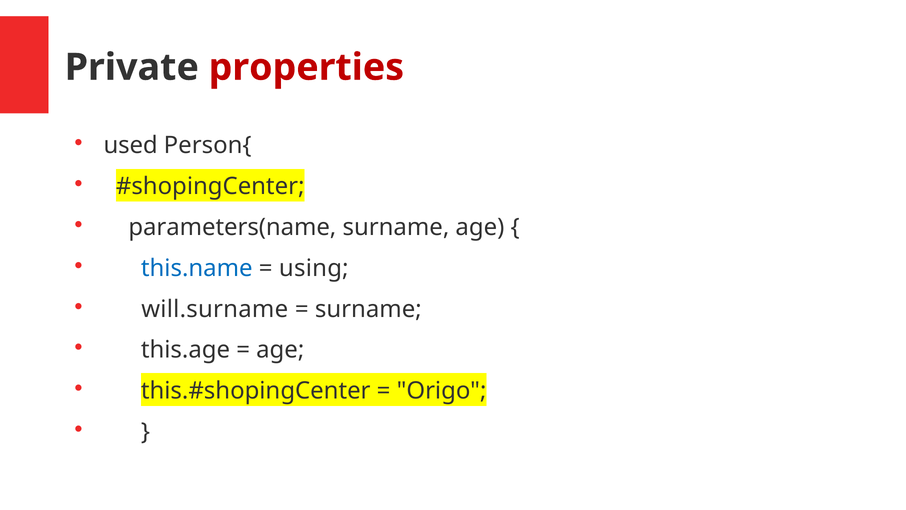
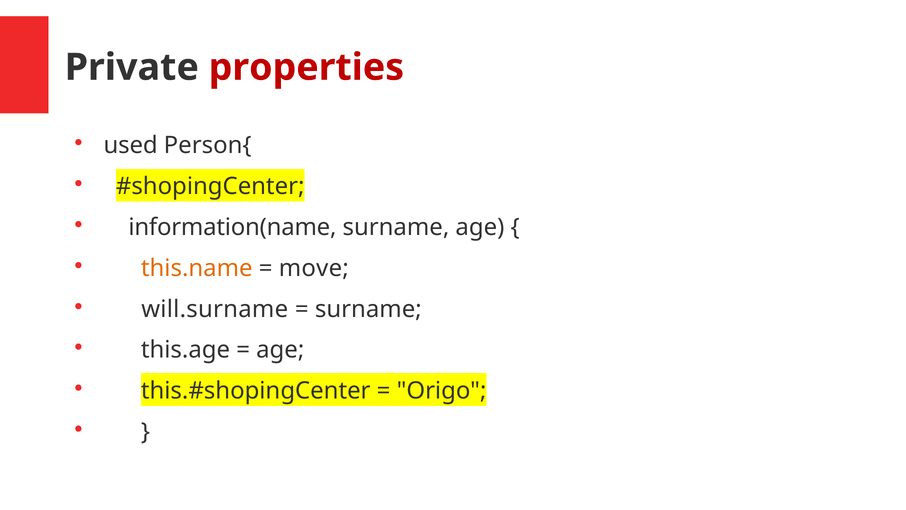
parameters(name: parameters(name -> information(name (232, 227)
this.name colour: blue -> orange (197, 268)
using: using -> move (314, 268)
